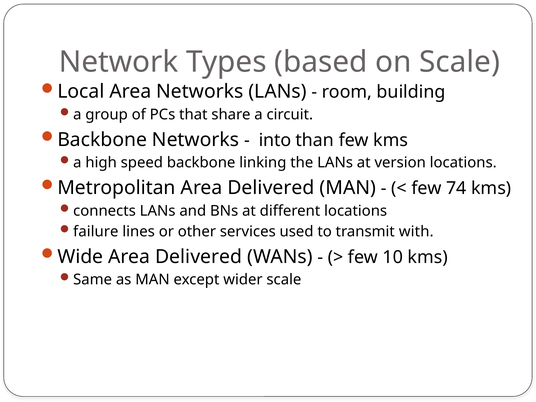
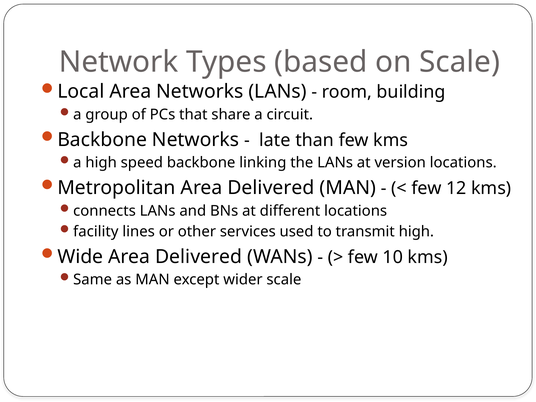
into: into -> late (275, 140)
74: 74 -> 12 (456, 188)
failure: failure -> facility (96, 232)
transmit with: with -> high (416, 232)
